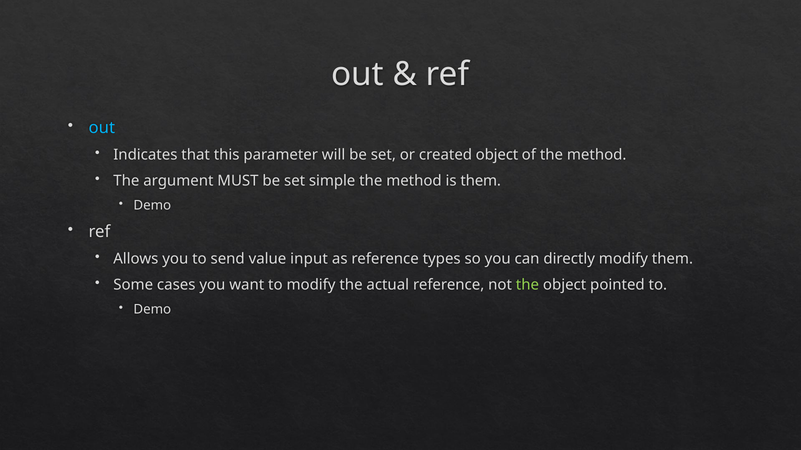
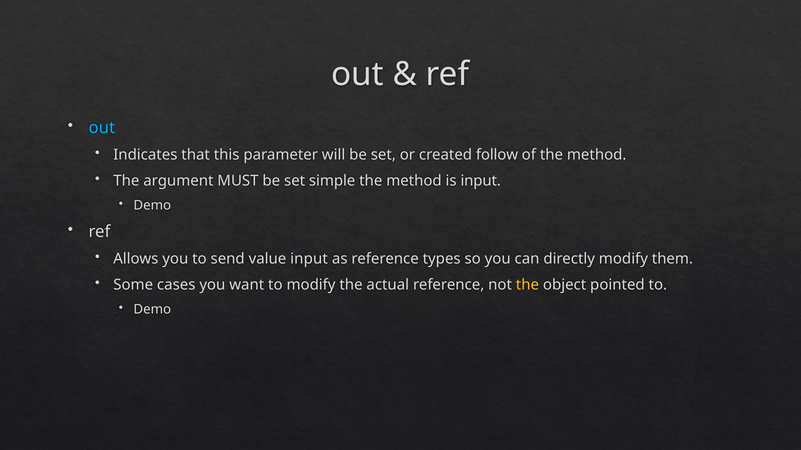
created object: object -> follow (497, 155)
is them: them -> input (481, 181)
the colour: light green -> yellow (527, 285)
